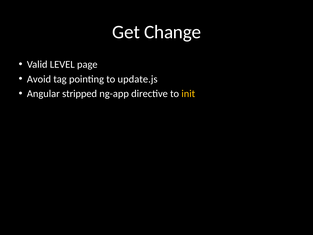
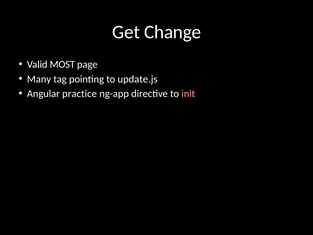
LEVEL: LEVEL -> MOST (62, 64)
Avoid: Avoid -> Many (39, 79)
stripped: stripped -> practice (80, 94)
init colour: yellow -> pink (188, 94)
